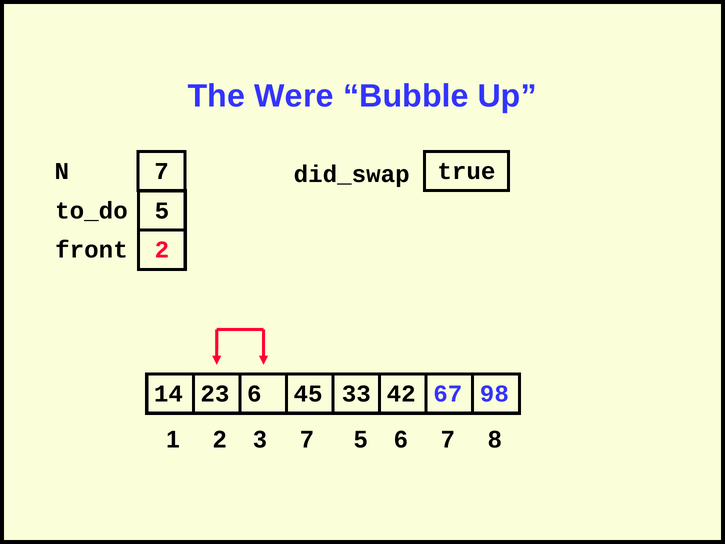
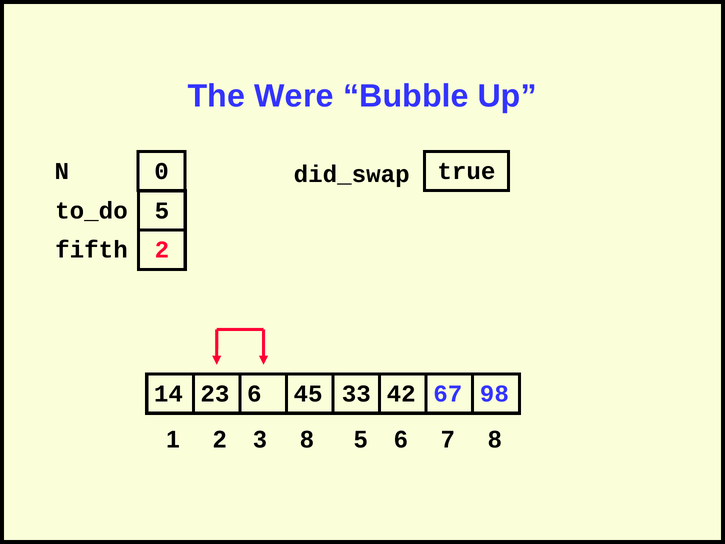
N 7: 7 -> 0 (162, 171)
front: front -> fifth (91, 250)
3 7: 7 -> 8 (307, 439)
